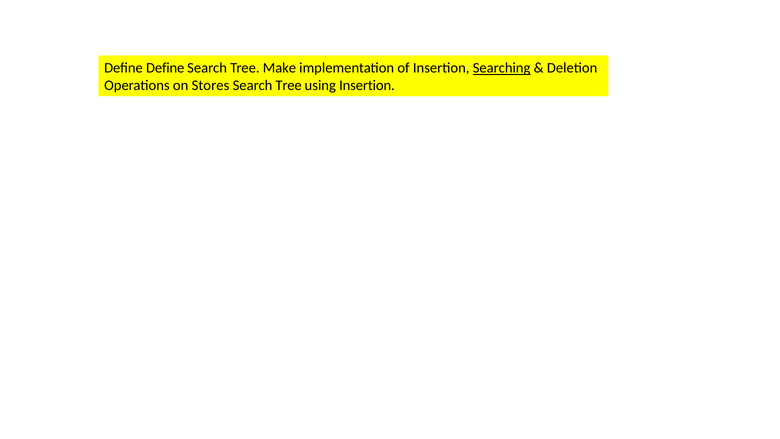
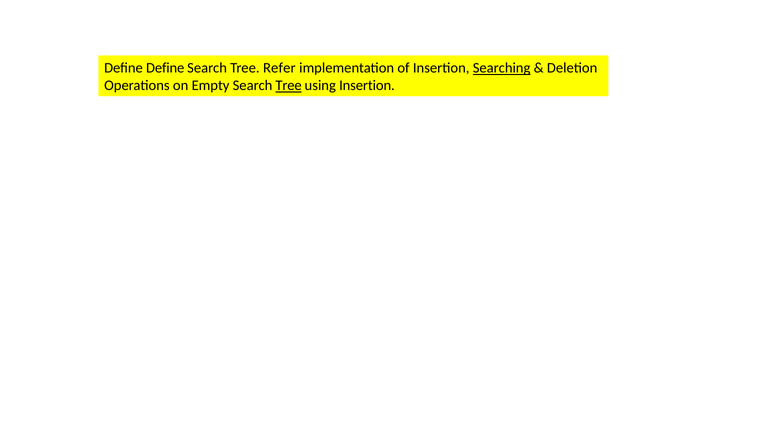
Make: Make -> Refer (279, 68)
Stores: Stores -> Empty (211, 86)
Tree underline: none -> present (289, 86)
